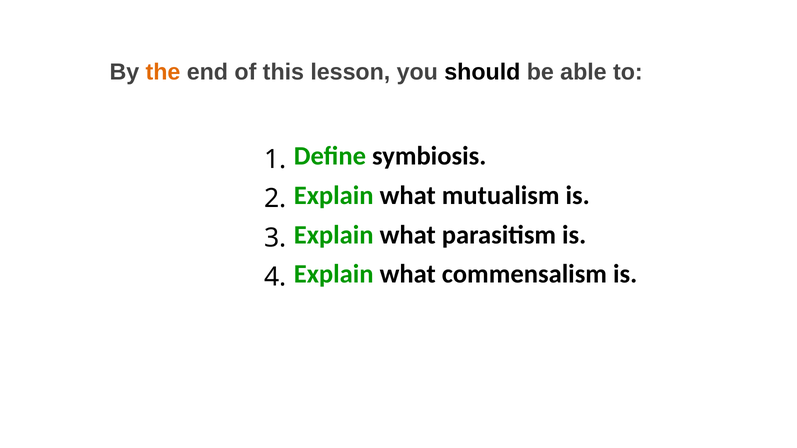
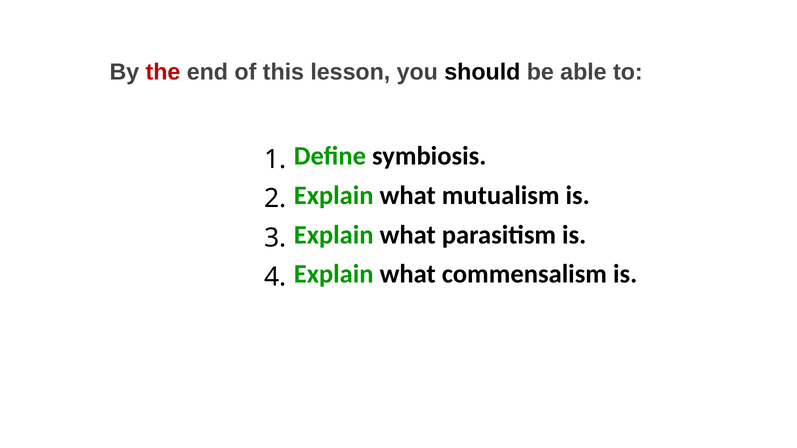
the colour: orange -> red (163, 72)
